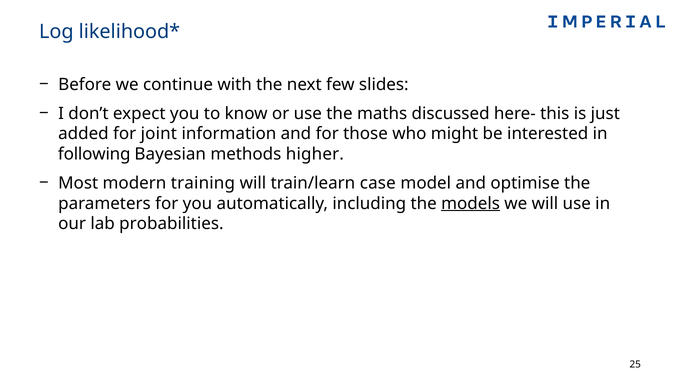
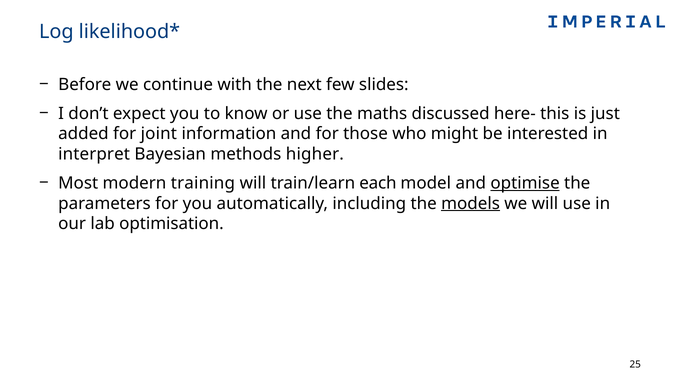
following: following -> interpret (94, 154)
case: case -> each (378, 183)
optimise underline: none -> present (525, 183)
probabilities: probabilities -> optimisation (171, 224)
